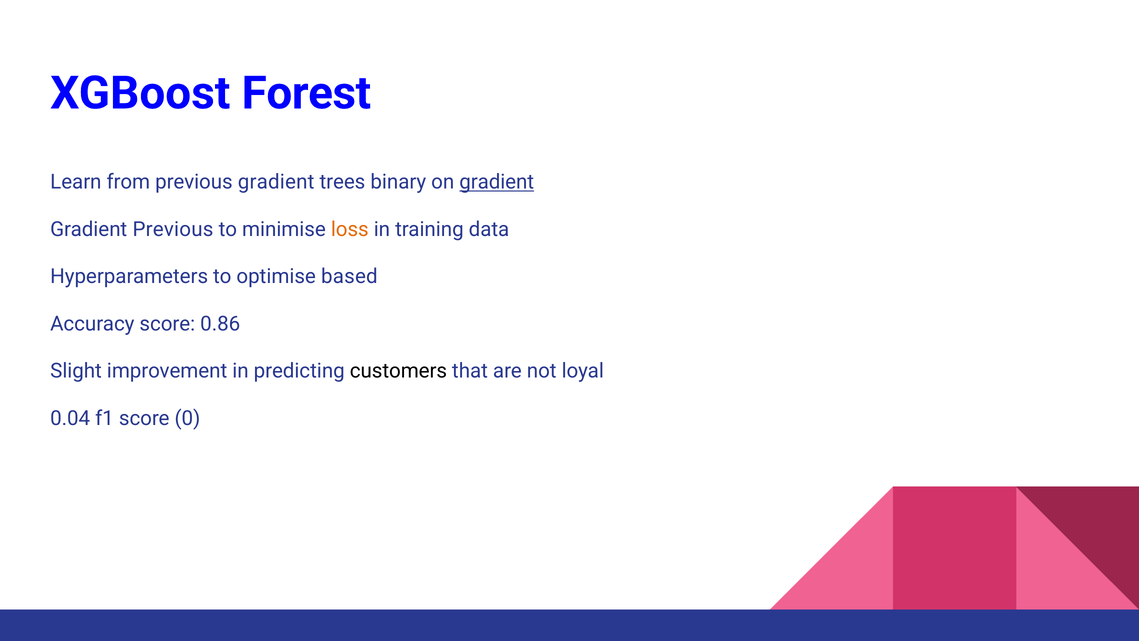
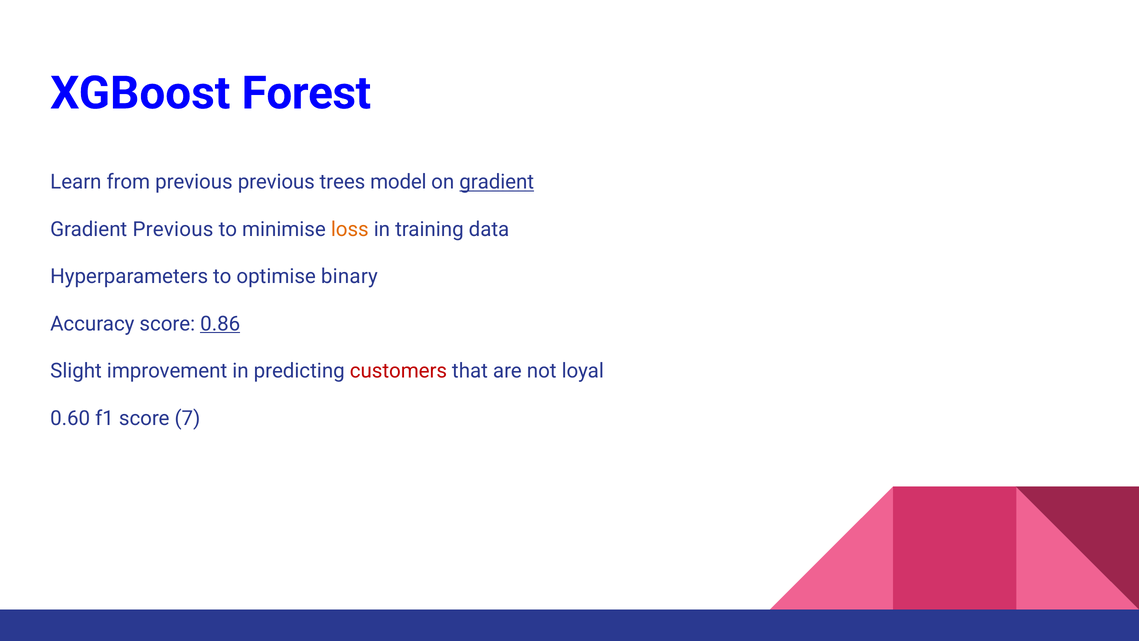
previous gradient: gradient -> previous (276, 182)
binary: binary -> model (398, 182)
based: based -> binary (349, 276)
0.86 underline: none -> present (220, 324)
customers colour: black -> red (398, 371)
0.04: 0.04 -> 0.60 (70, 418)
0: 0 -> 7 (187, 418)
